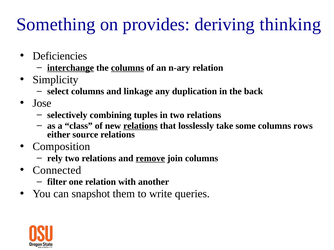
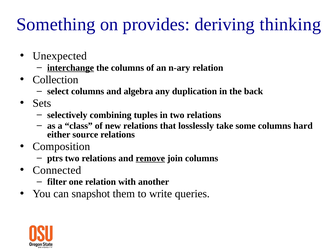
Deficiencies: Deficiencies -> Unexpected (60, 56)
columns underline: present -> none (127, 68)
Simplicity: Simplicity -> Collection (55, 80)
linkage: linkage -> algebra (138, 92)
Jose: Jose -> Sets (42, 103)
relations underline: present -> none (140, 126)
rows: rows -> hard (303, 126)
rely: rely -> ptrs (55, 159)
